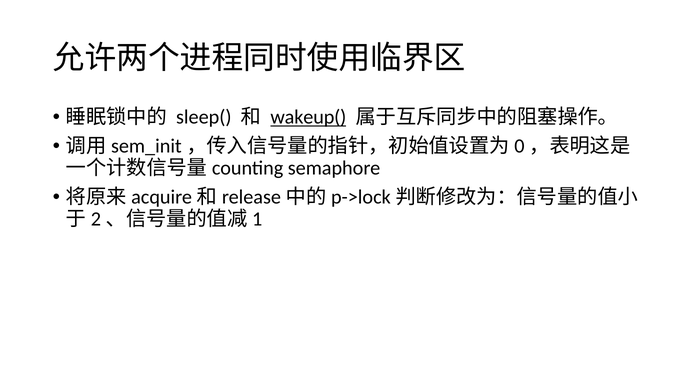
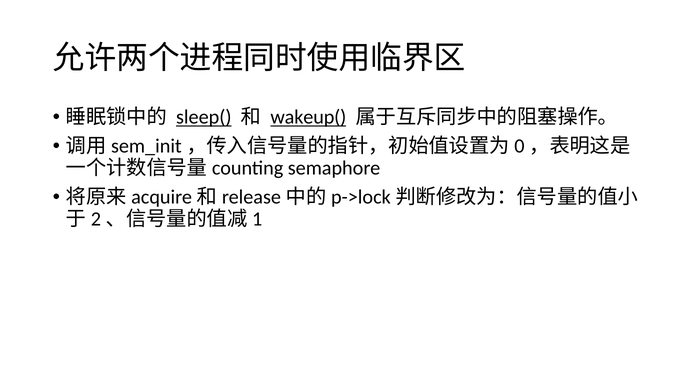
sleep( underline: none -> present (204, 117)
